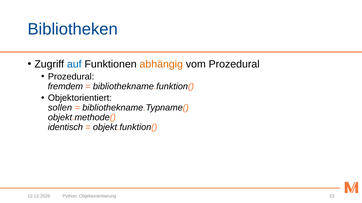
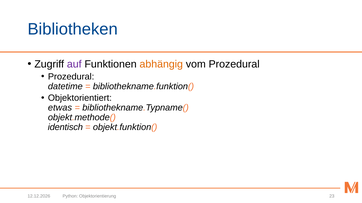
auf colour: blue -> purple (74, 64)
fremdem: fremdem -> datetime (65, 87)
sollen: sollen -> etwas (60, 108)
